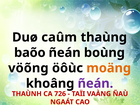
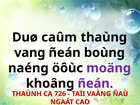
baõo: baõo -> vang (30, 53)
vöõng: vöõng -> naéng (28, 68)
moäng colour: orange -> purple (109, 68)
